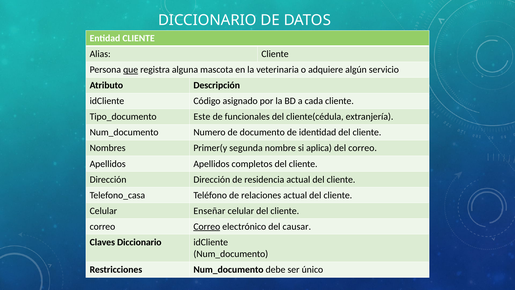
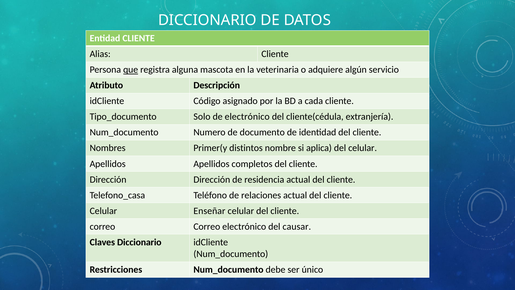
Este: Este -> Solo (202, 117)
de funcionales: funcionales -> electrónico (247, 117)
segunda: segunda -> distintos (246, 148)
del correo: correo -> celular (363, 148)
Correo underline: present -> none (207, 226)
